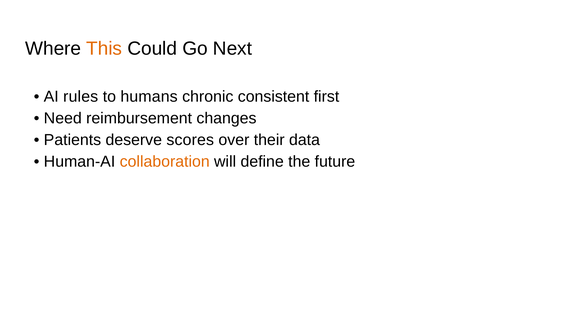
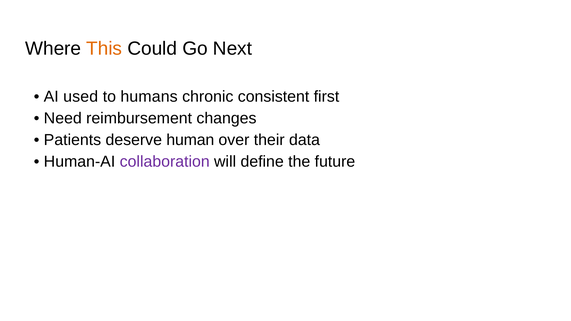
rules: rules -> used (81, 97)
scores: scores -> human (190, 140)
collaboration colour: orange -> purple (165, 162)
